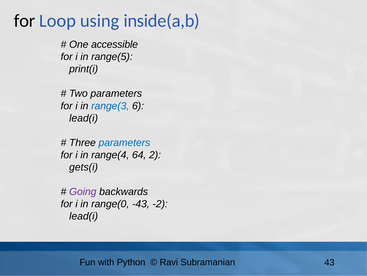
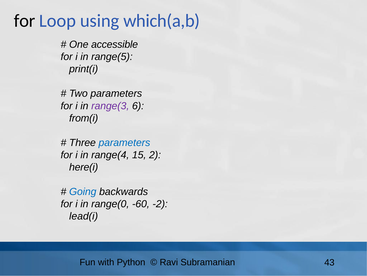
inside(a,b: inside(a,b -> which(a,b (162, 21)
range(3 colour: blue -> purple (110, 106)
lead(i: lead(i -> from(i (84, 118)
64: 64 -> 15 (139, 155)
gets(i: gets(i -> here(i (84, 167)
Going colour: purple -> blue (83, 191)
-43: -43 -> -60 (141, 203)
